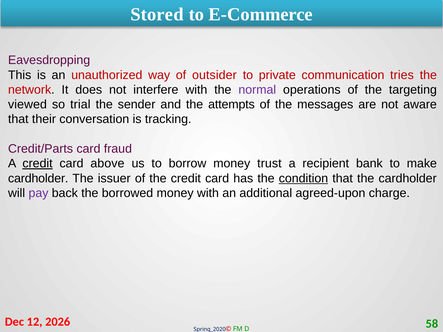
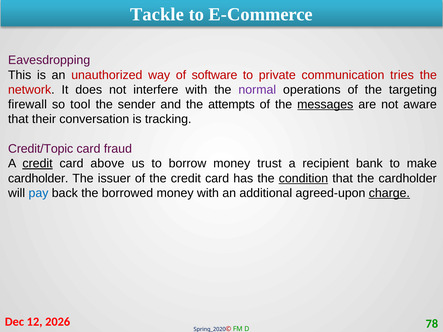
Stored: Stored -> Tackle (157, 15)
outsider: outsider -> software (215, 75)
viewed: viewed -> firewall (27, 105)
trial: trial -> tool (80, 105)
messages underline: none -> present (325, 105)
Credit/Parts: Credit/Parts -> Credit/Topic (41, 149)
pay colour: purple -> blue (39, 193)
charge underline: none -> present (389, 193)
58: 58 -> 78 (432, 324)
